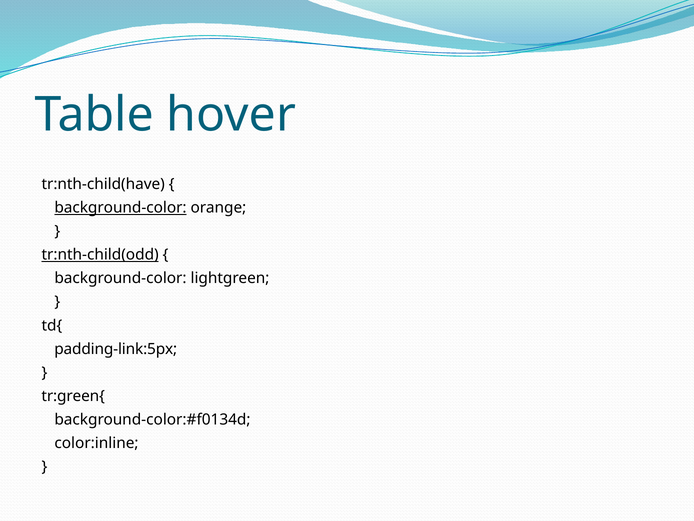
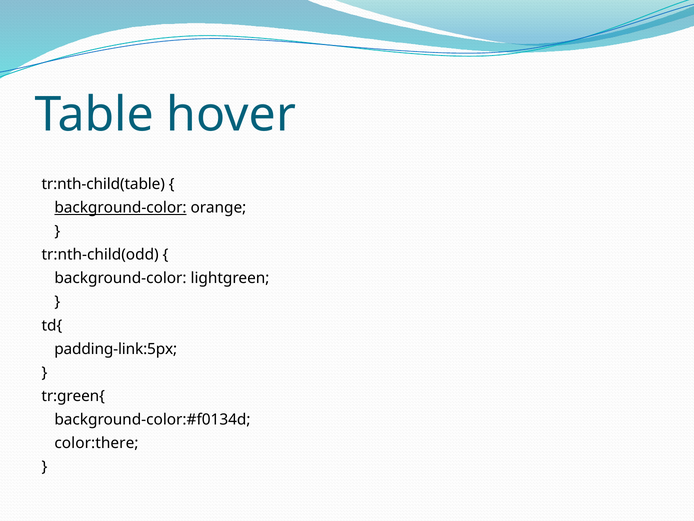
tr:nth-child(have: tr:nth-child(have -> tr:nth-child(table (103, 184)
tr:nth-child(odd underline: present -> none (100, 255)
color:inline: color:inline -> color:there (96, 443)
